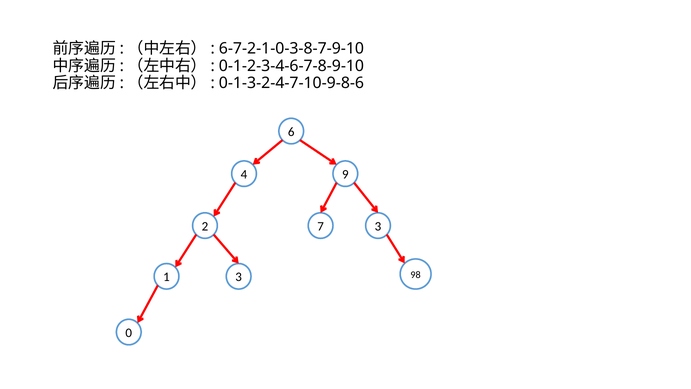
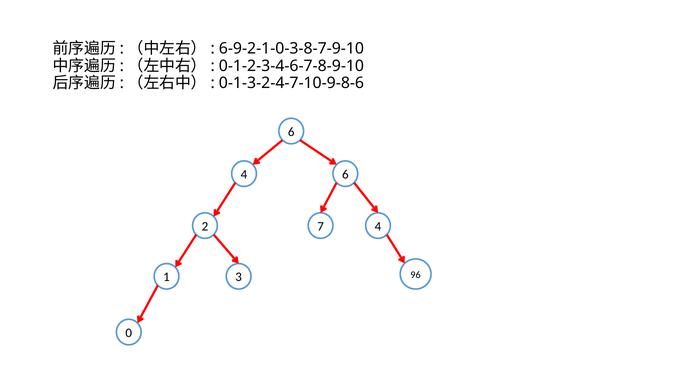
6-7-2-1-0-3-8-7-9-10: 6-7-2-1-0-3-8-7-9-10 -> 6-9-2-1-0-3-8-7-9-10 (291, 49)
4 9: 9 -> 6 (345, 174)
7 3: 3 -> 4 (378, 226)
98: 98 -> 96 (416, 274)
